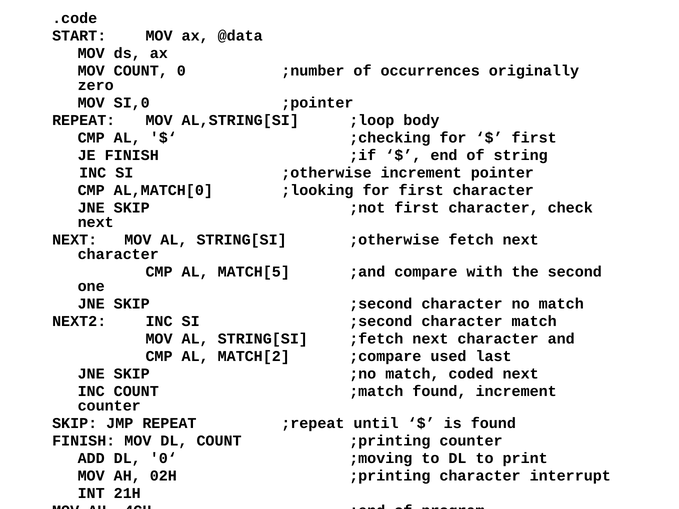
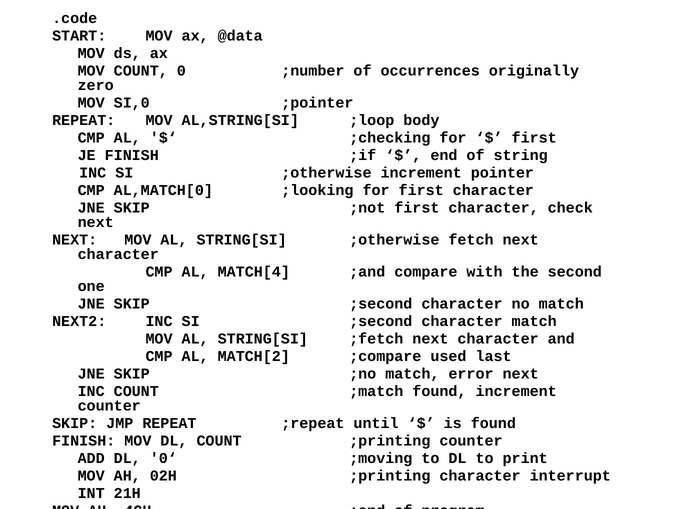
MATCH[5: MATCH[5 -> MATCH[4 (254, 272)
coded: coded -> error (471, 374)
